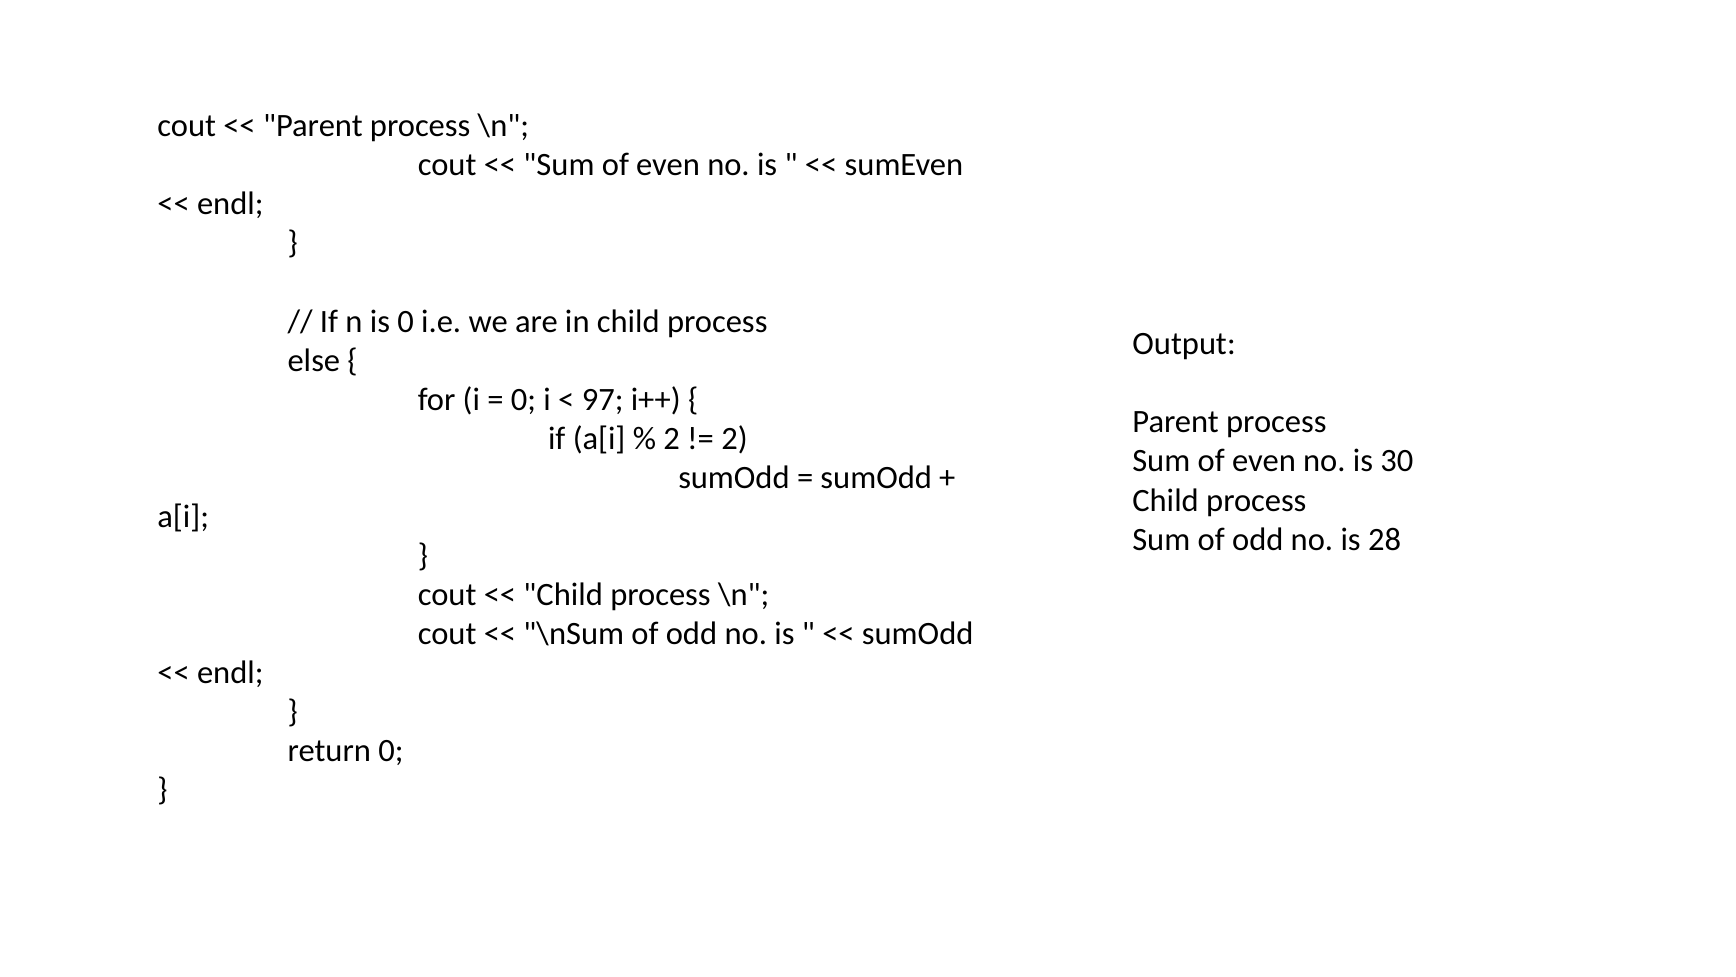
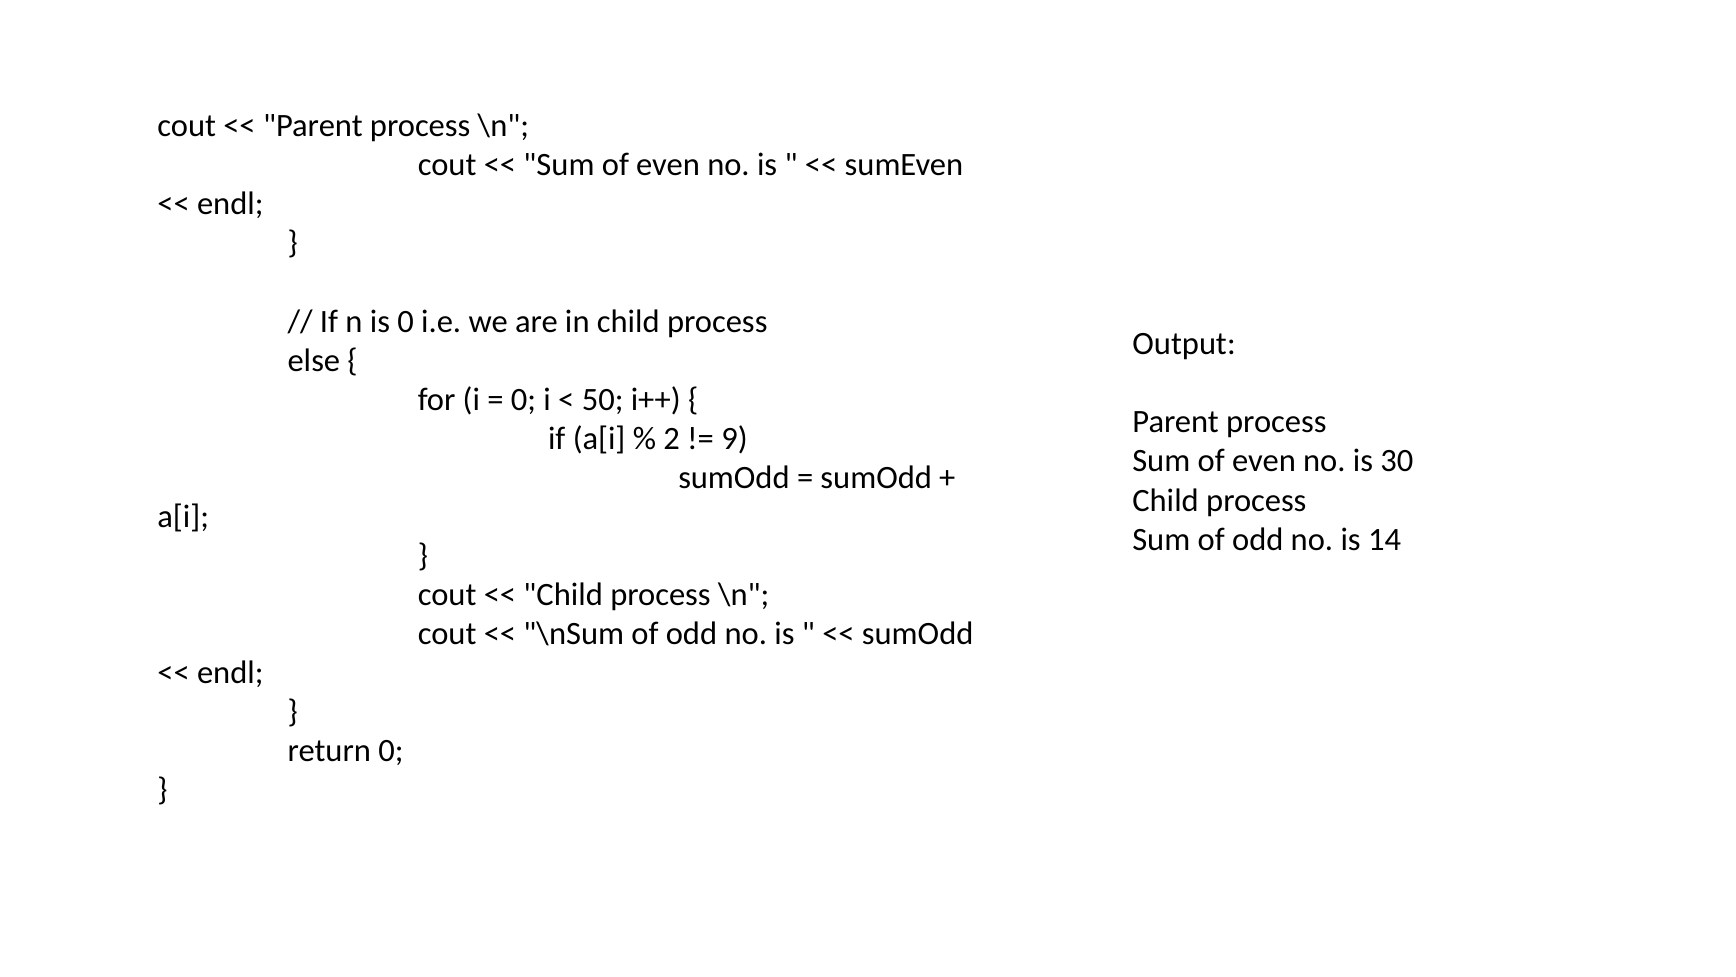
97: 97 -> 50 (603, 399)
2: 2 -> 9 (735, 438)
28: 28 -> 14 (1385, 539)
